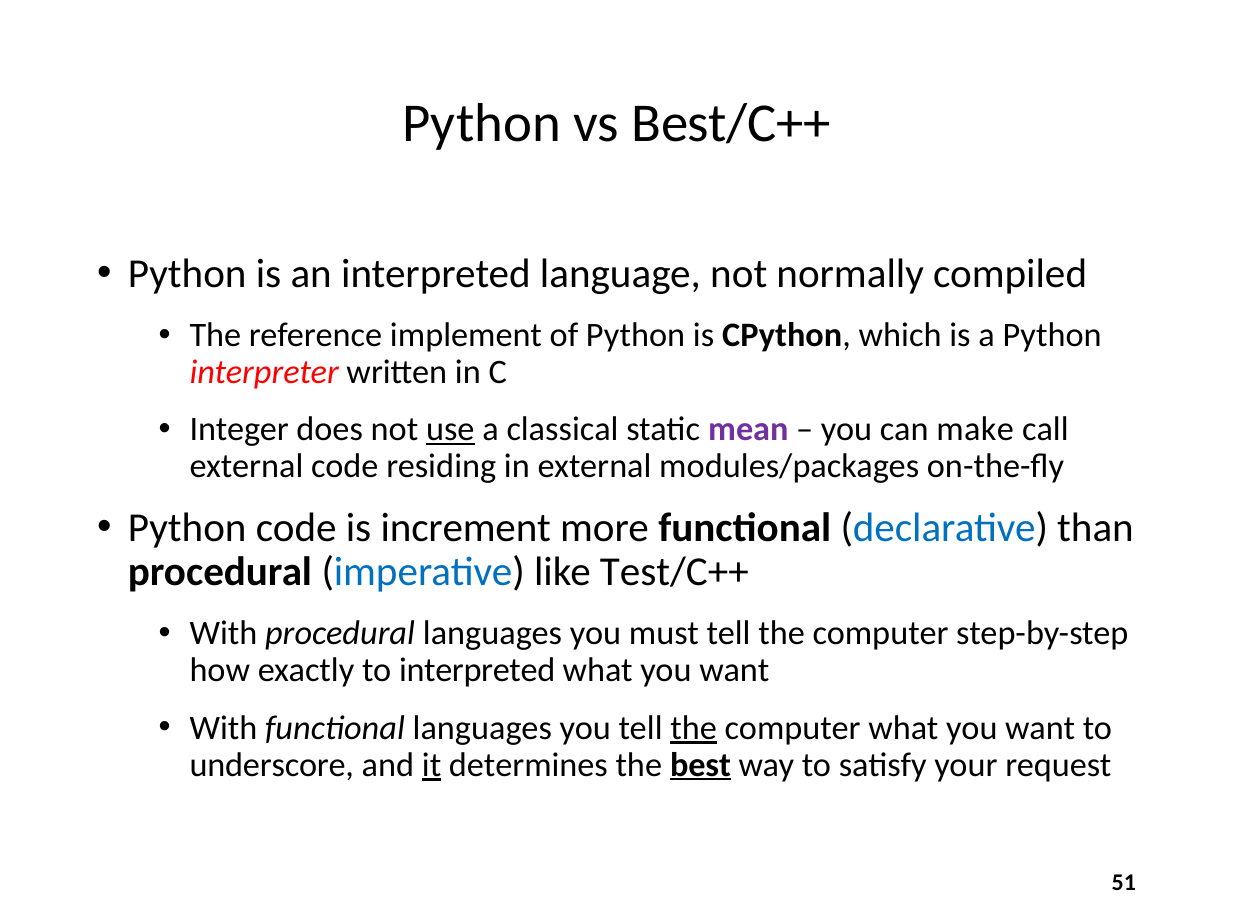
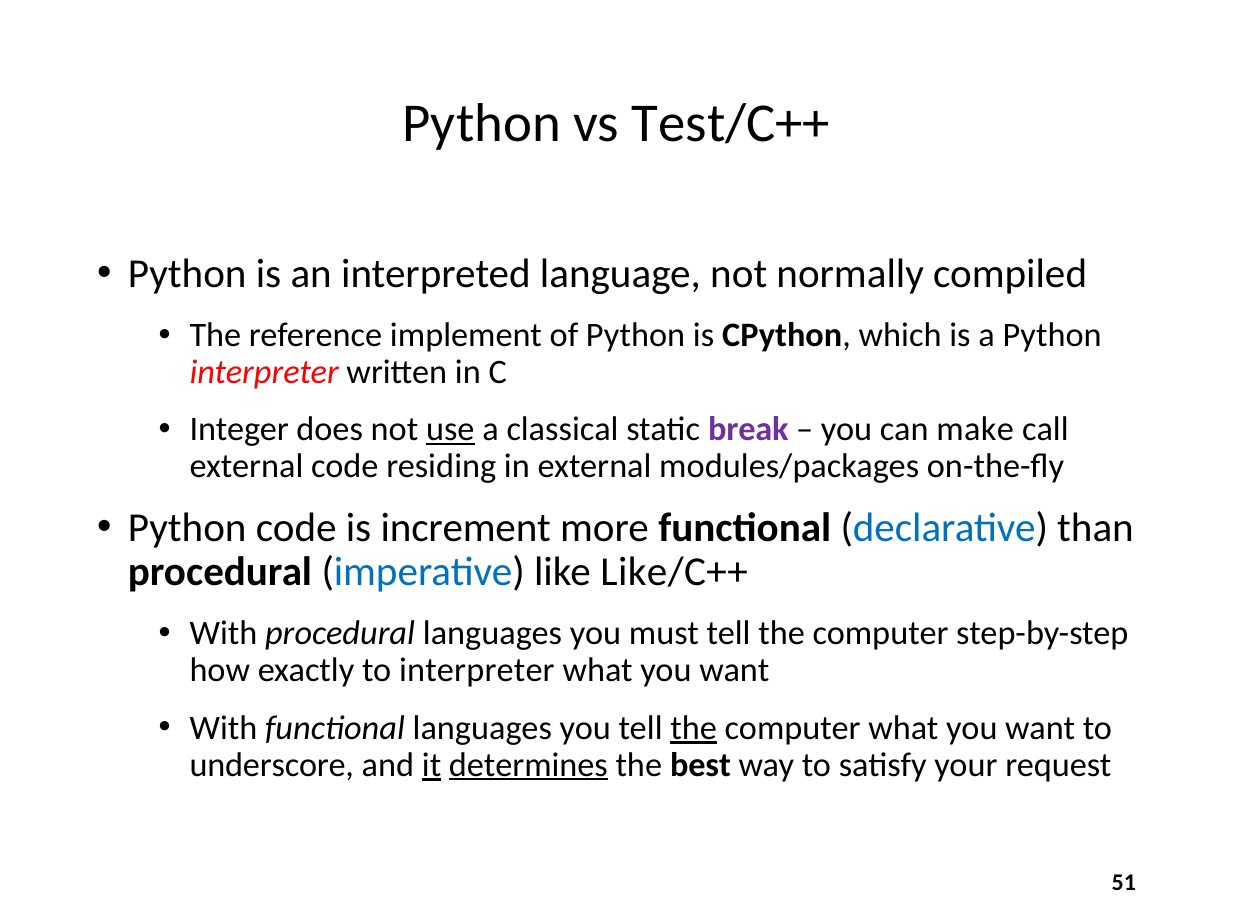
Best/C++: Best/C++ -> Test/C++ (731, 123)
mean: mean -> break (748, 430)
Test/C++: Test/C++ -> Like/C++ (674, 573)
to interpreted: interpreted -> interpreter (477, 671)
determines underline: none -> present (528, 765)
best underline: present -> none (700, 765)
